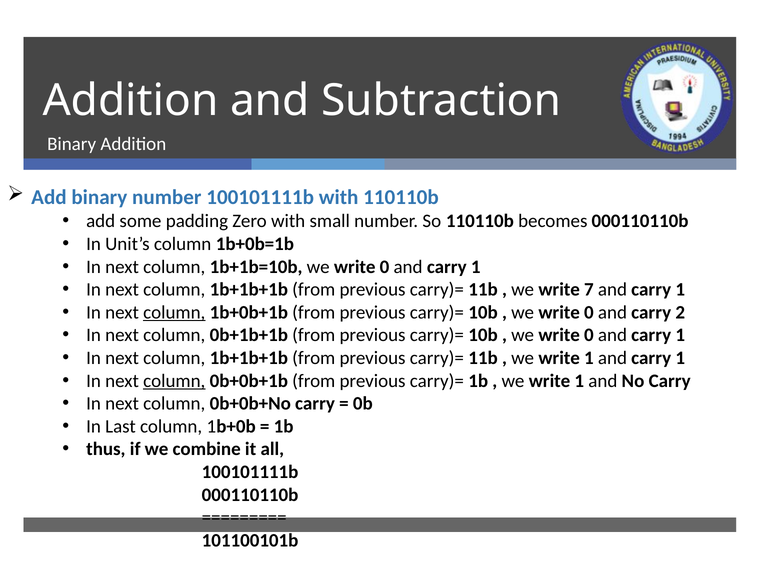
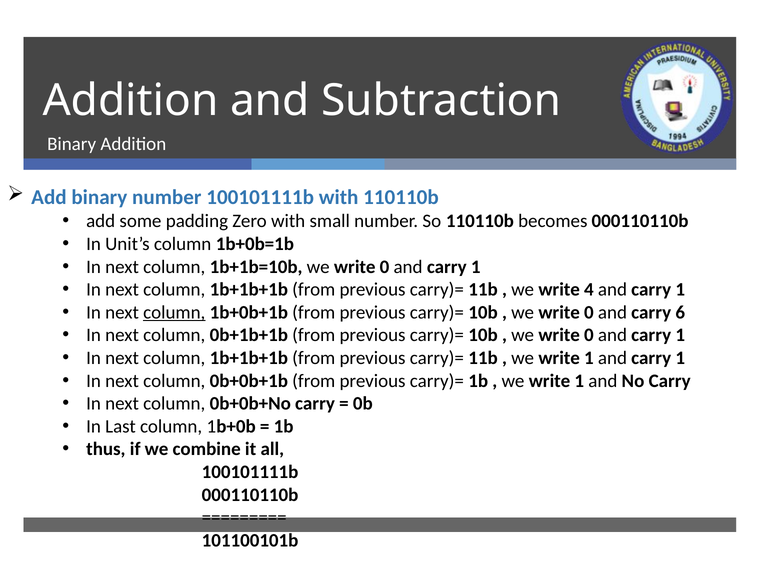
7: 7 -> 4 (589, 290)
2: 2 -> 6 (680, 312)
column underline: present -> none (174, 381)
